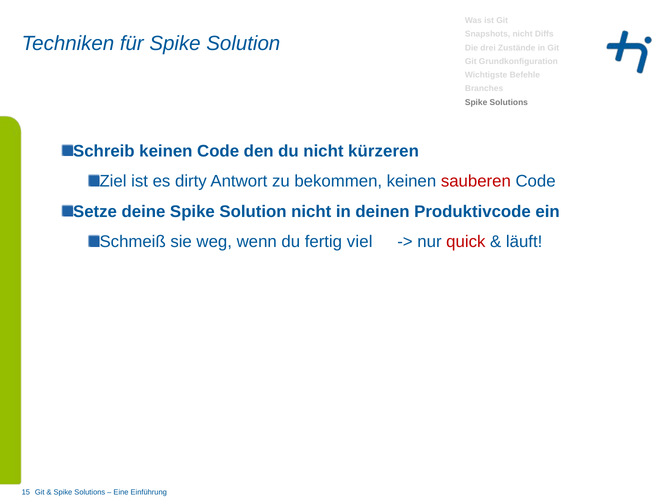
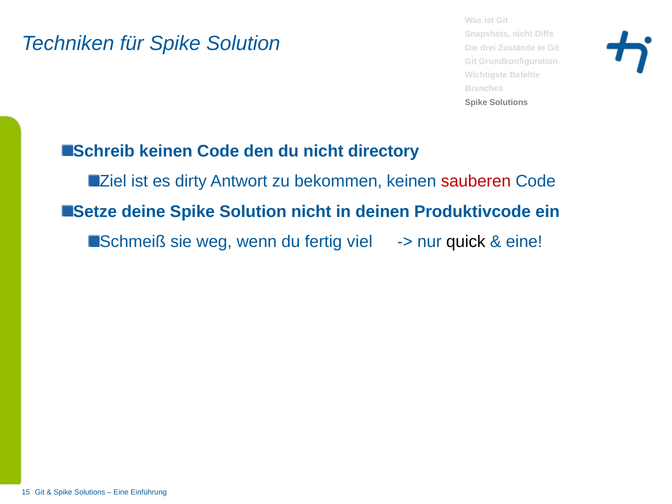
kürzeren: kürzeren -> directory (384, 151)
quick colour: red -> black (466, 242)
läuft: läuft -> eine (524, 242)
